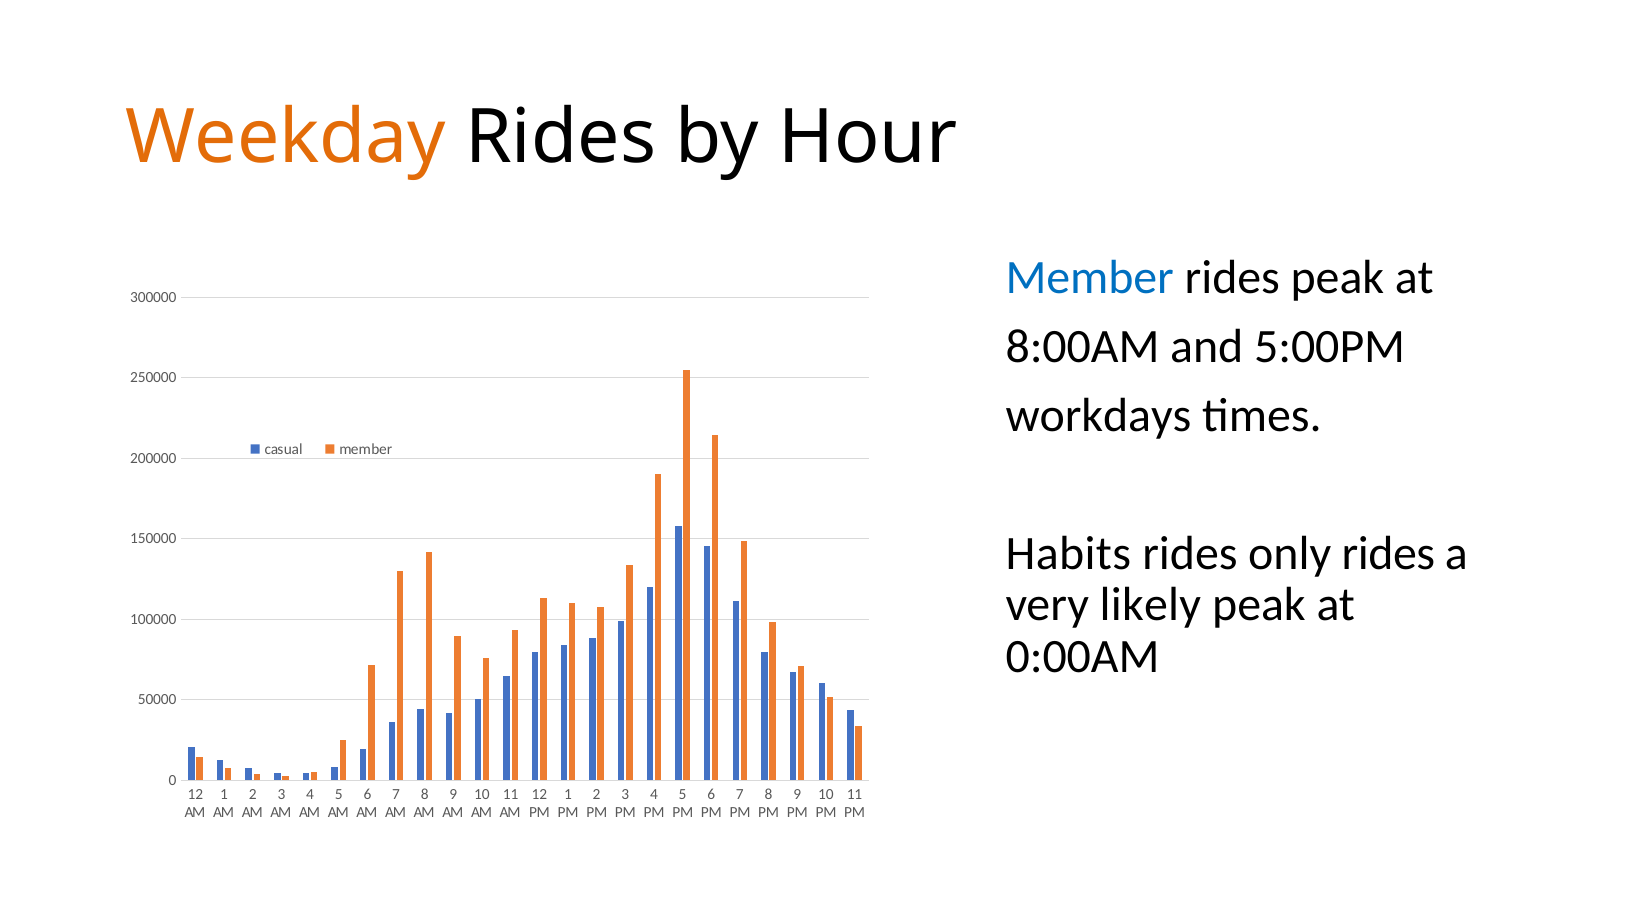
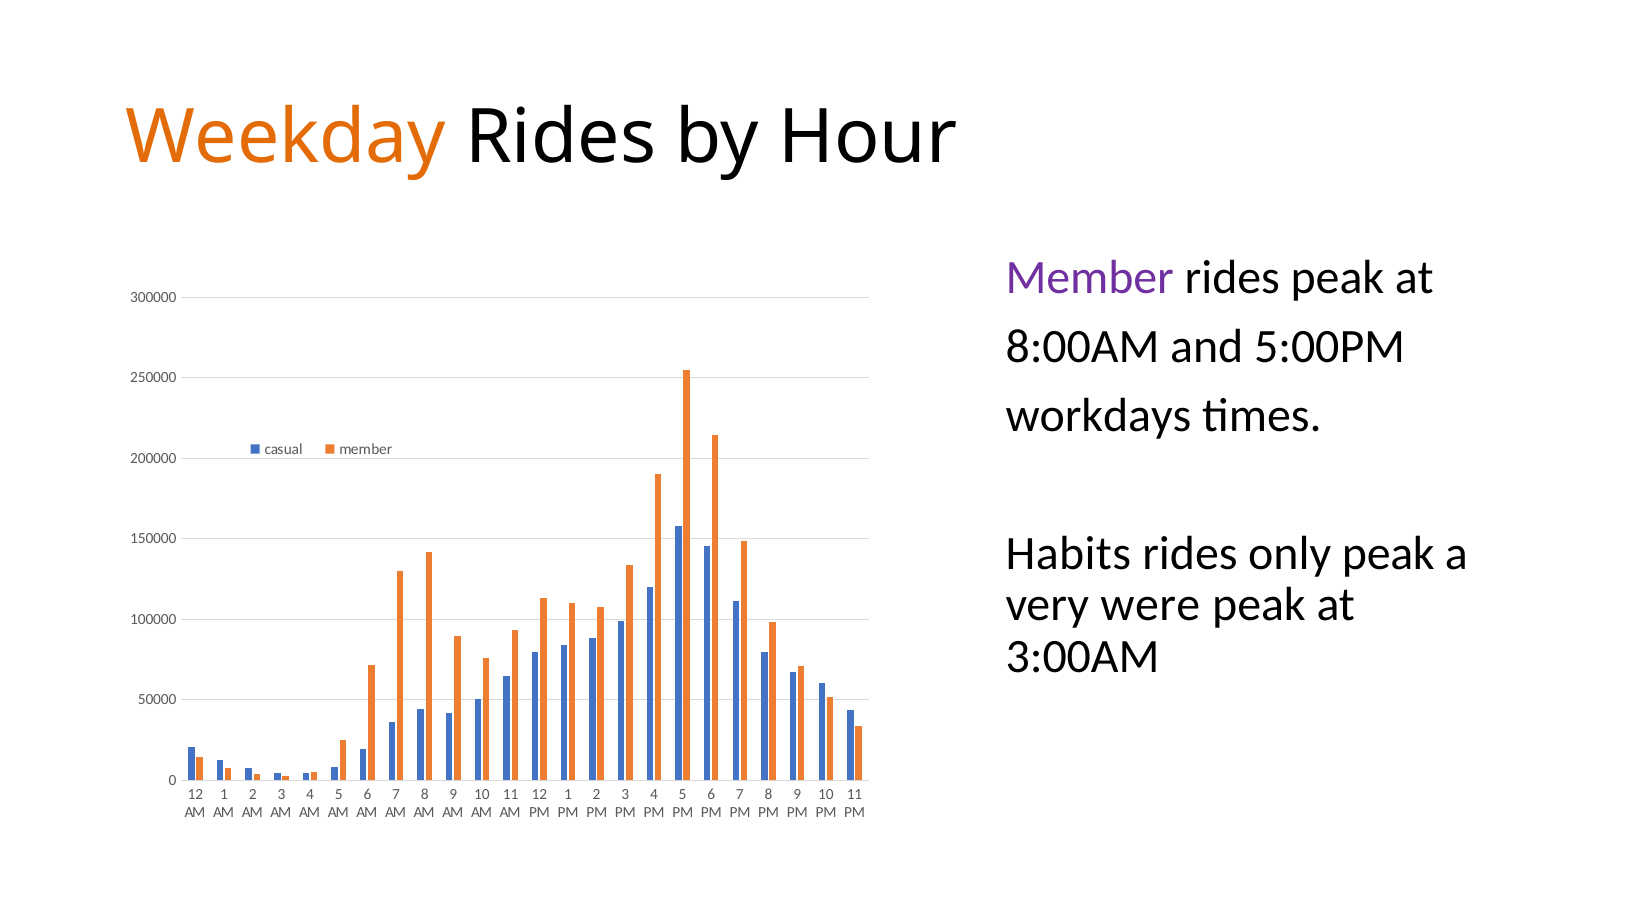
Member colour: blue -> purple (1090, 278)
only rides: rides -> peak (1388, 553)
likely: likely -> were (1150, 605)
0:00AM: 0:00AM -> 3:00AM (1083, 656)
